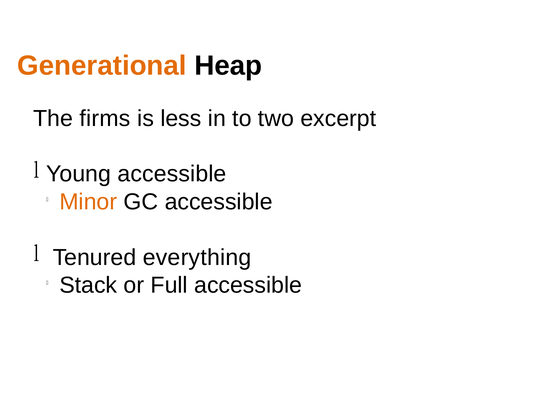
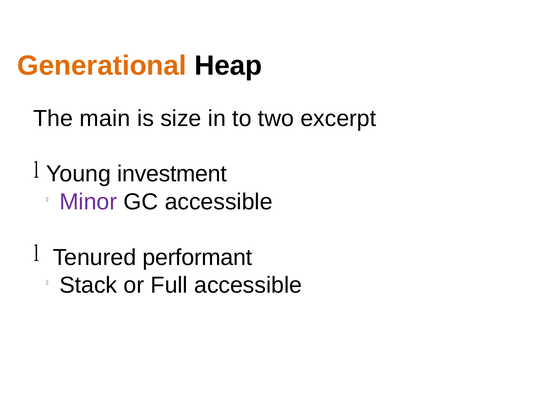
firms: firms -> main (105, 118)
less: less -> size (181, 118)
Young accessible: accessible -> investment (172, 174)
Minor colour: orange -> purple (88, 201)
everything: everything -> performant (197, 257)
